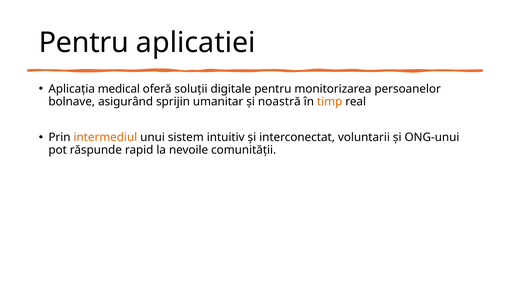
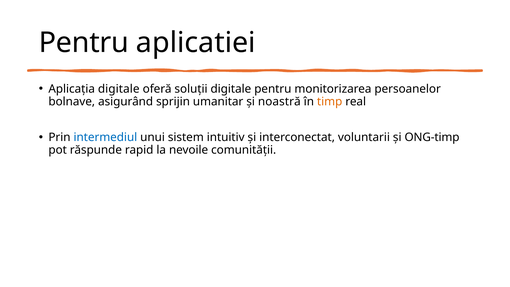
Aplicația medical: medical -> digitale (119, 89)
intermediul colour: orange -> blue (105, 137)
ONG-unui: ONG-unui -> ONG-timp (432, 137)
